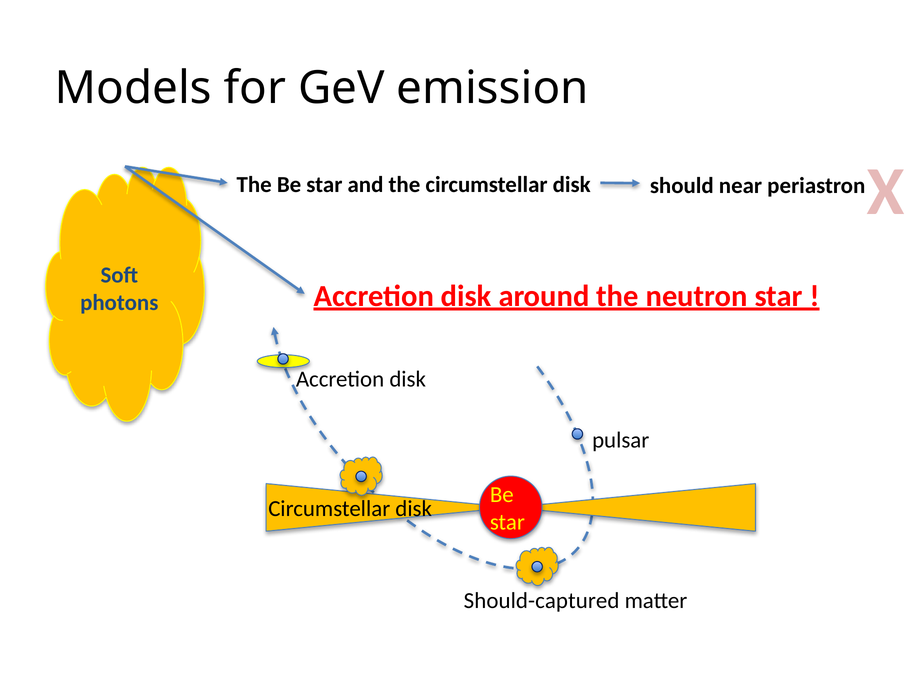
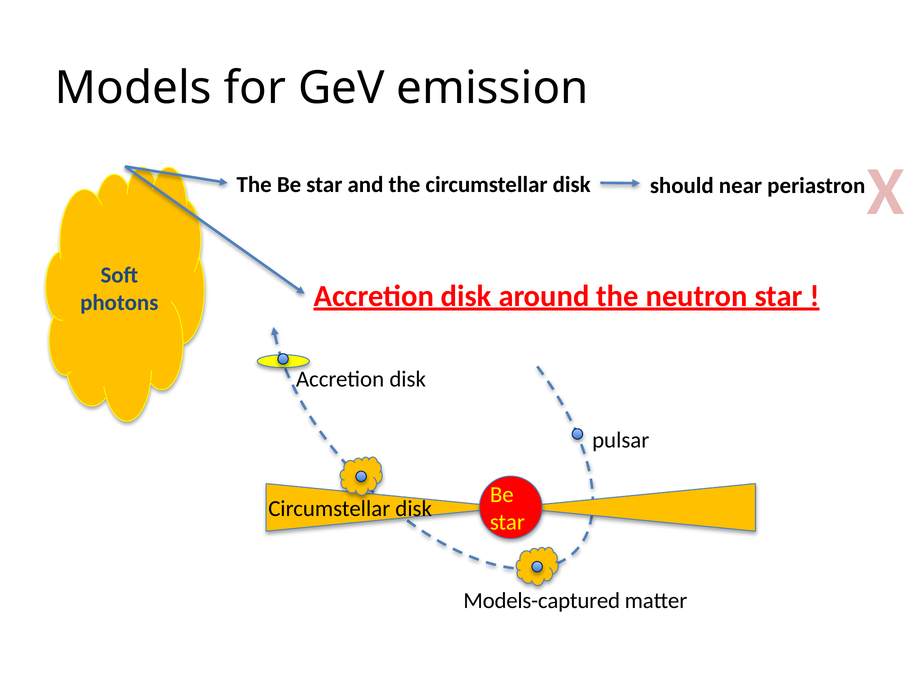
Should-captured: Should-captured -> Models-captured (542, 601)
